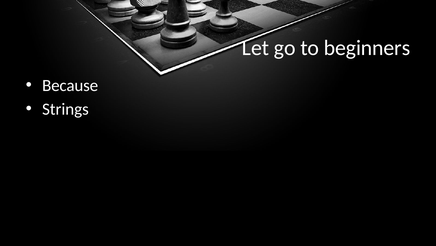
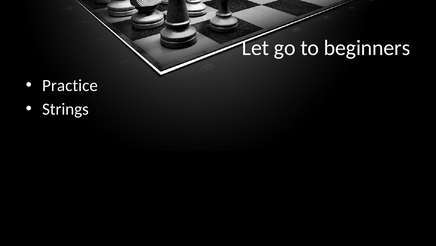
Because: Because -> Practice (70, 85)
